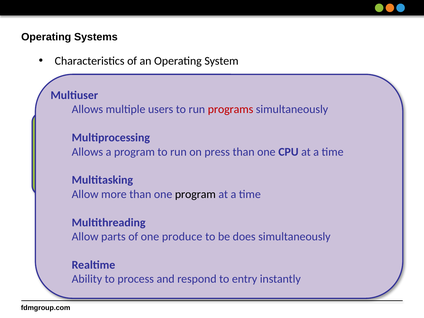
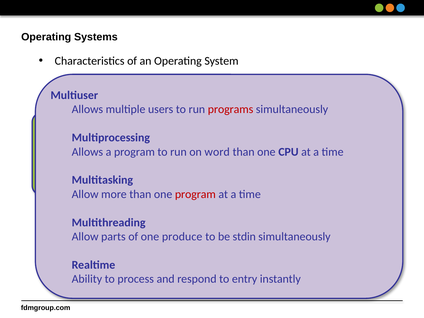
press: press -> word (217, 152)
program colour: black -> red (195, 194)
does: does -> stdin (244, 237)
